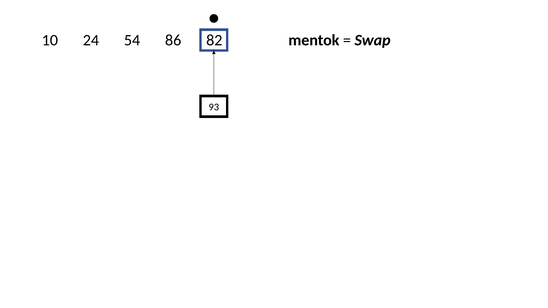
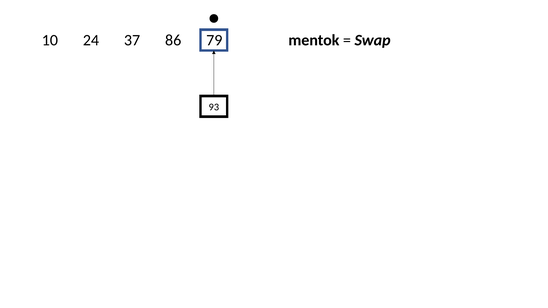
54: 54 -> 37 (132, 40)
82: 82 -> 79 (214, 40)
